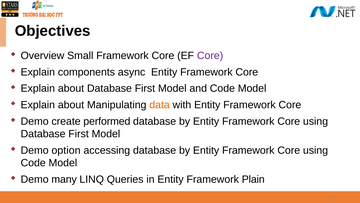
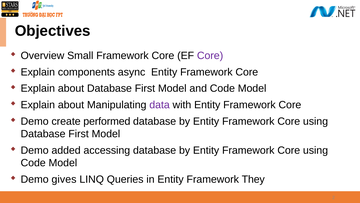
data colour: orange -> purple (160, 105)
option: option -> added (66, 150)
many: many -> gives (64, 179)
Plain: Plain -> They (253, 179)
